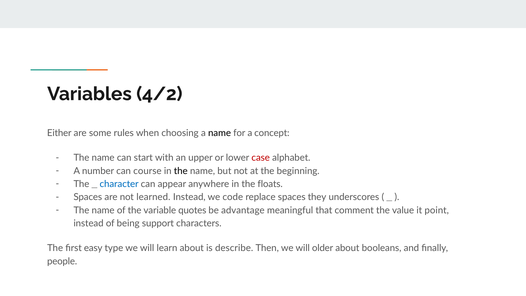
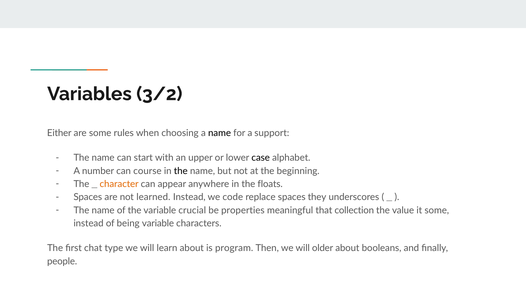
4/2: 4/2 -> 3/2 (159, 94)
concept: concept -> support (272, 133)
case colour: red -> black (261, 158)
character colour: blue -> orange (119, 184)
quotes: quotes -> crucial (192, 210)
advantage: advantage -> properties (243, 210)
comment: comment -> collection (354, 210)
it point: point -> some (437, 210)
being support: support -> variable (158, 223)
easy: easy -> chat (93, 248)
describe: describe -> program (234, 248)
